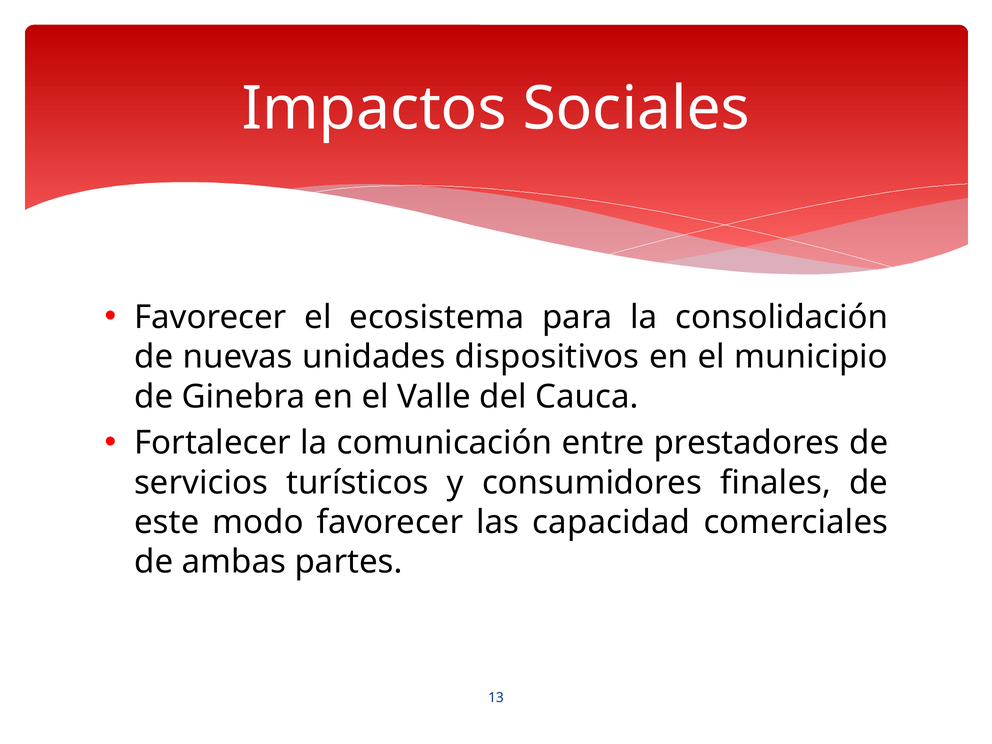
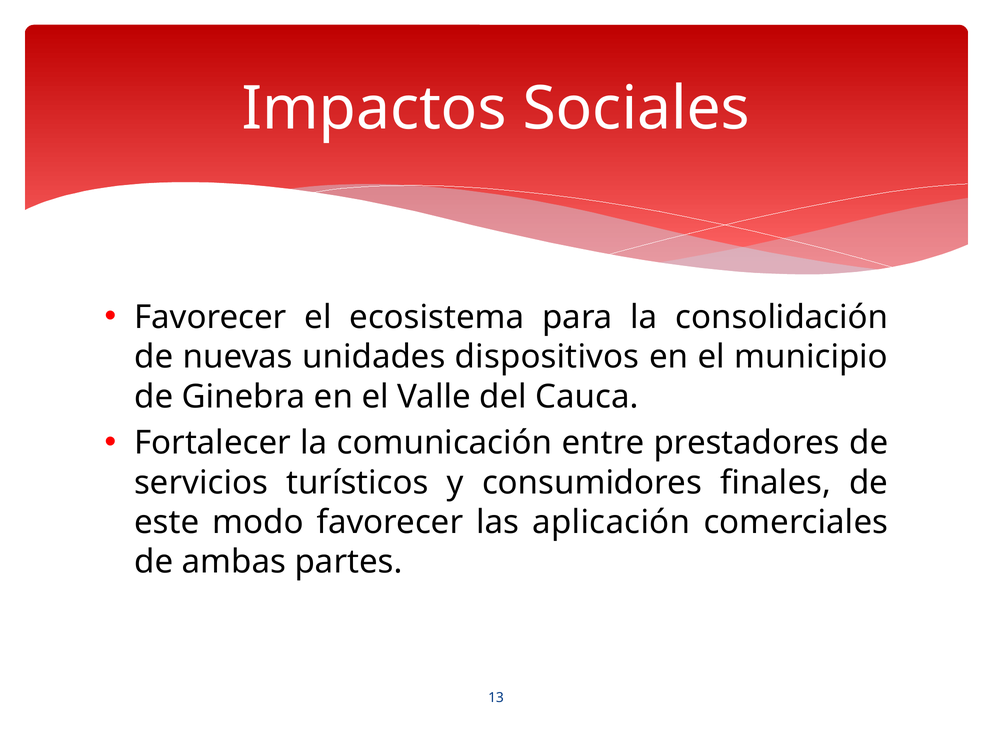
capacidad: capacidad -> aplicación (611, 522)
